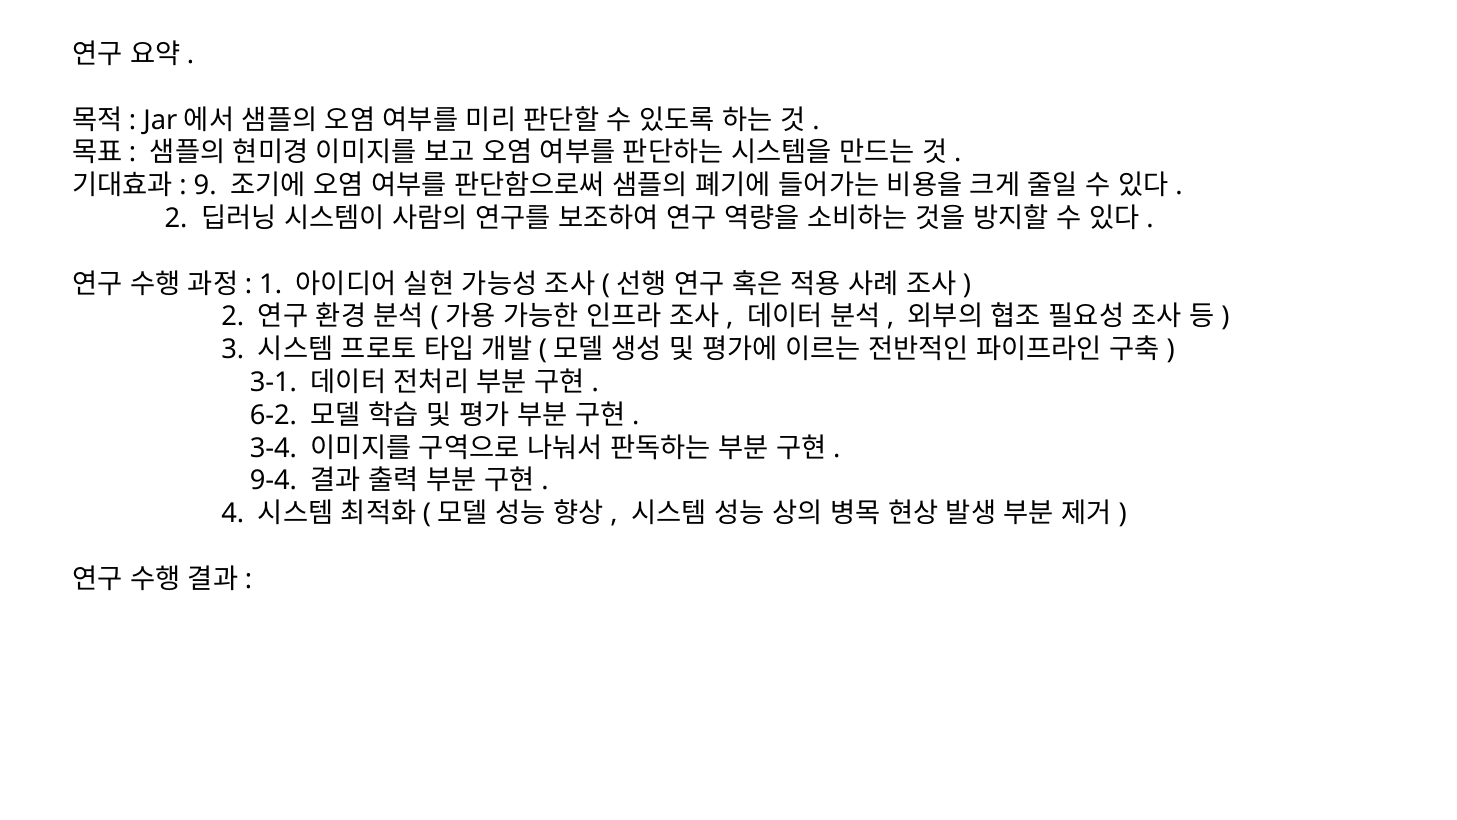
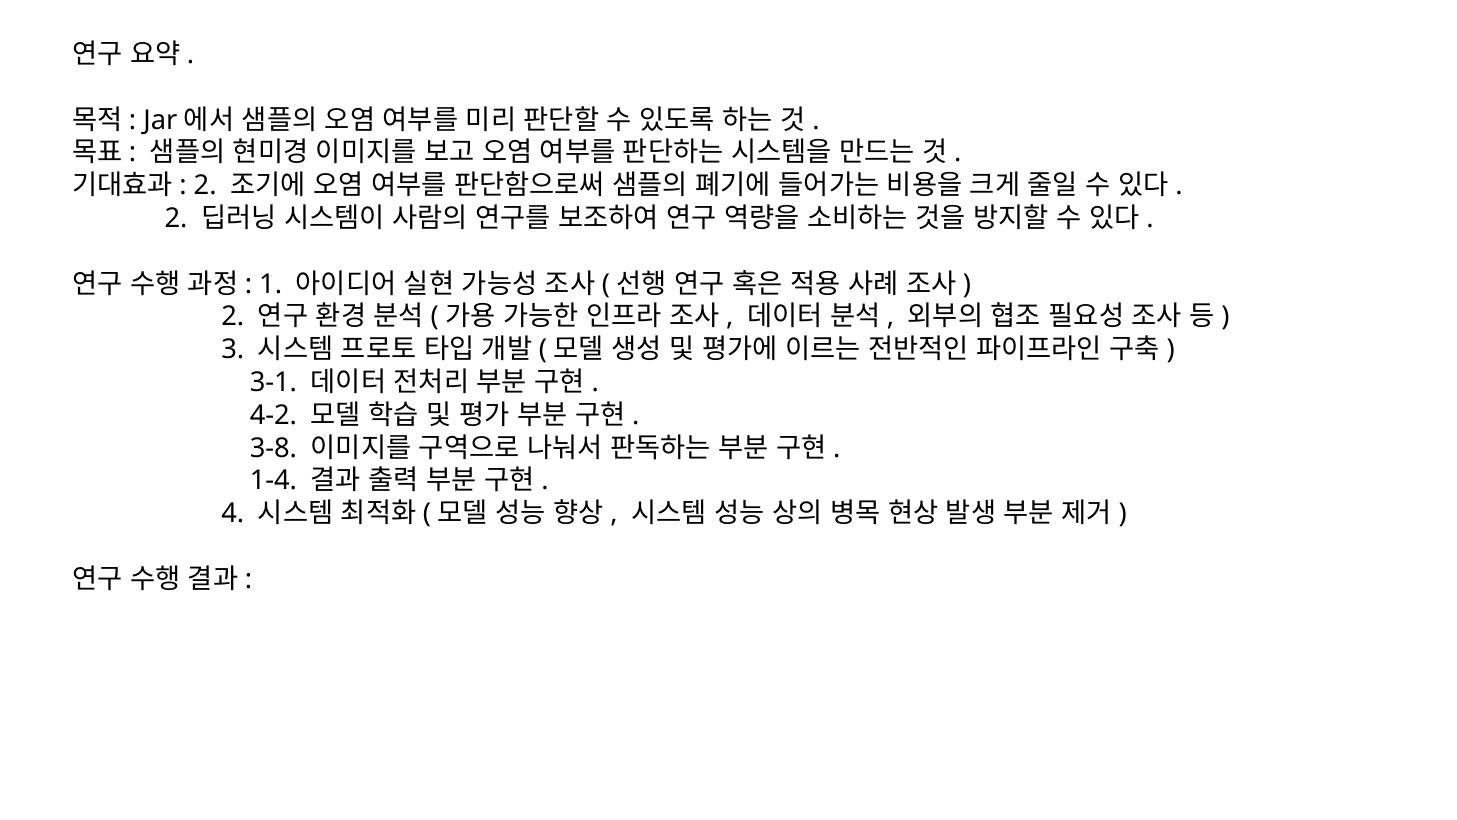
9: 9 -> 2 (205, 185)
6-2: 6-2 -> 4-2 (273, 415)
3-4: 3-4 -> 3-8 (273, 448)
9-4: 9-4 -> 1-4 (273, 481)
